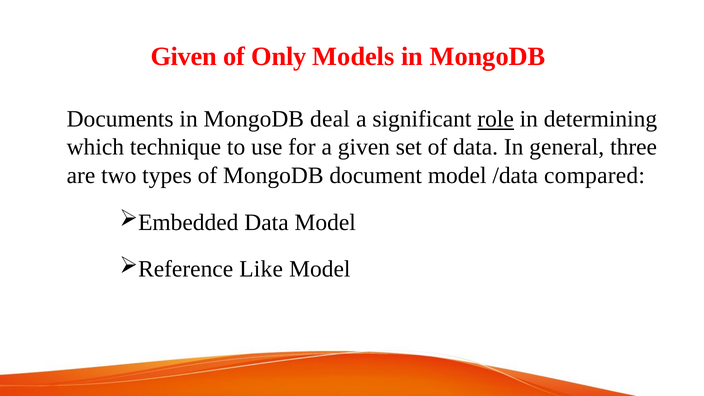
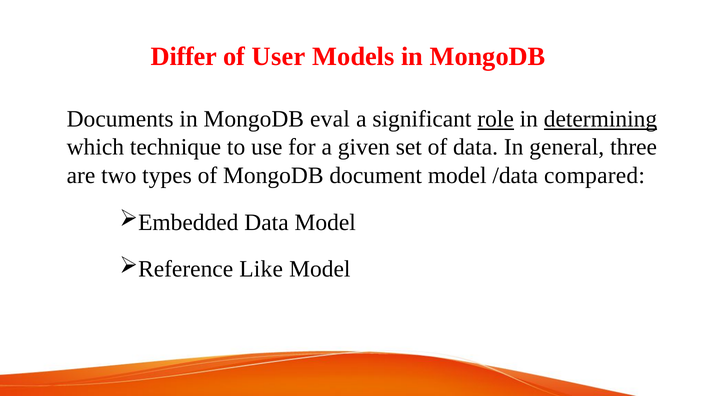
Given: Given -> Differ (184, 57)
Only: Only -> User (279, 57)
deal: deal -> eval (330, 119)
determining underline: none -> present (600, 119)
